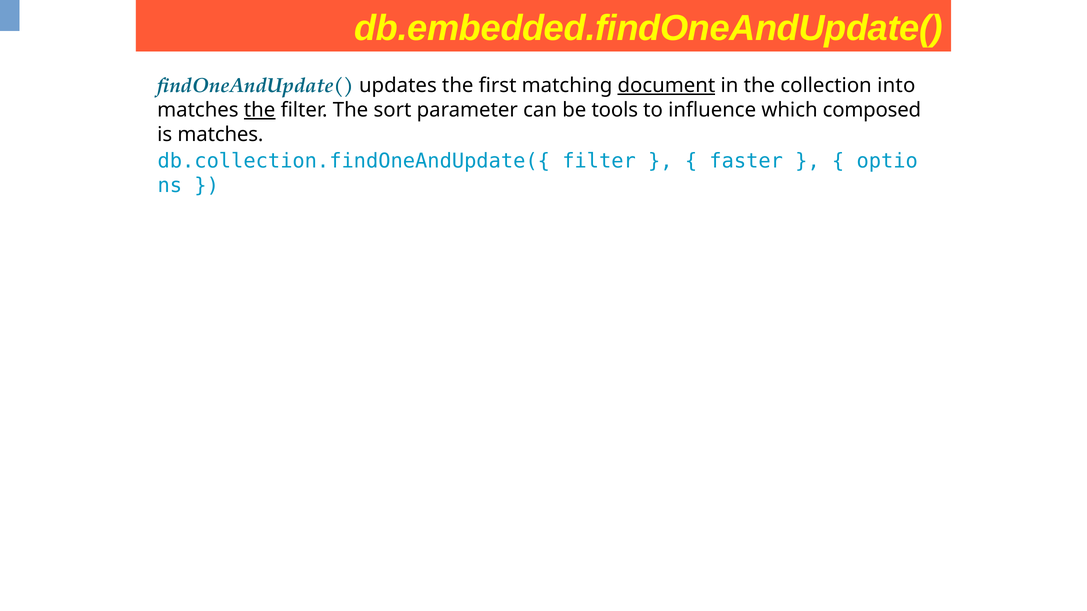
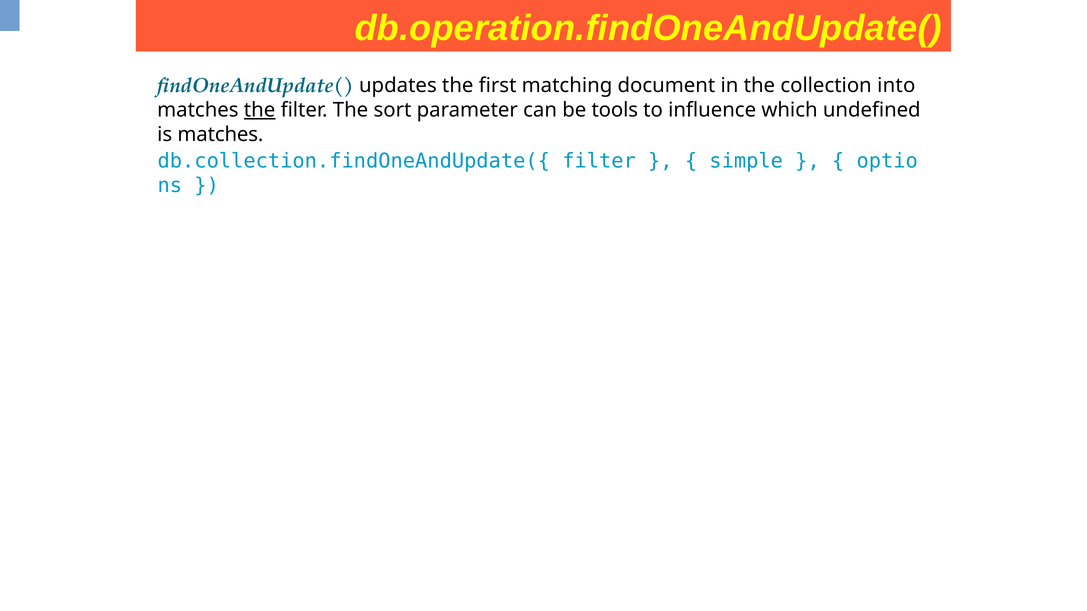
db.embedded.findOneAndUpdate(: db.embedded.findOneAndUpdate( -> db.operation.findOneAndUpdate( (648, 28)
document underline: present -> none (666, 86)
composed: composed -> undefined (872, 110)
faster: faster -> simple (746, 161)
